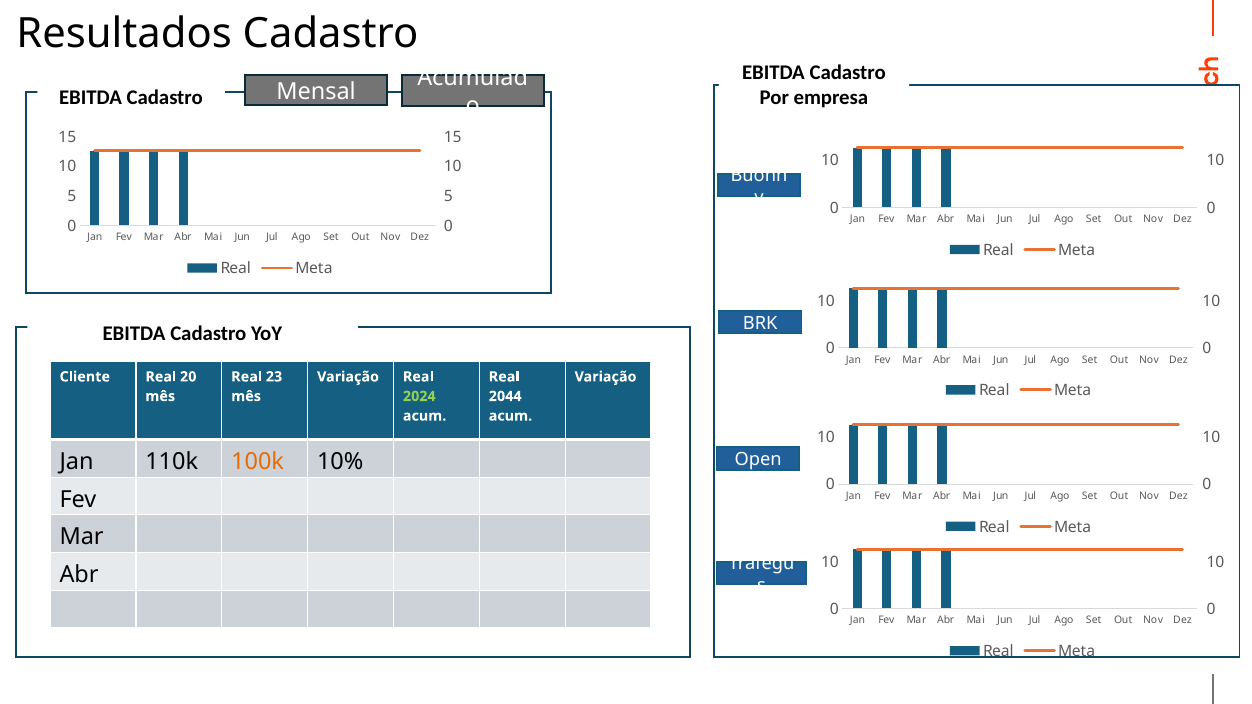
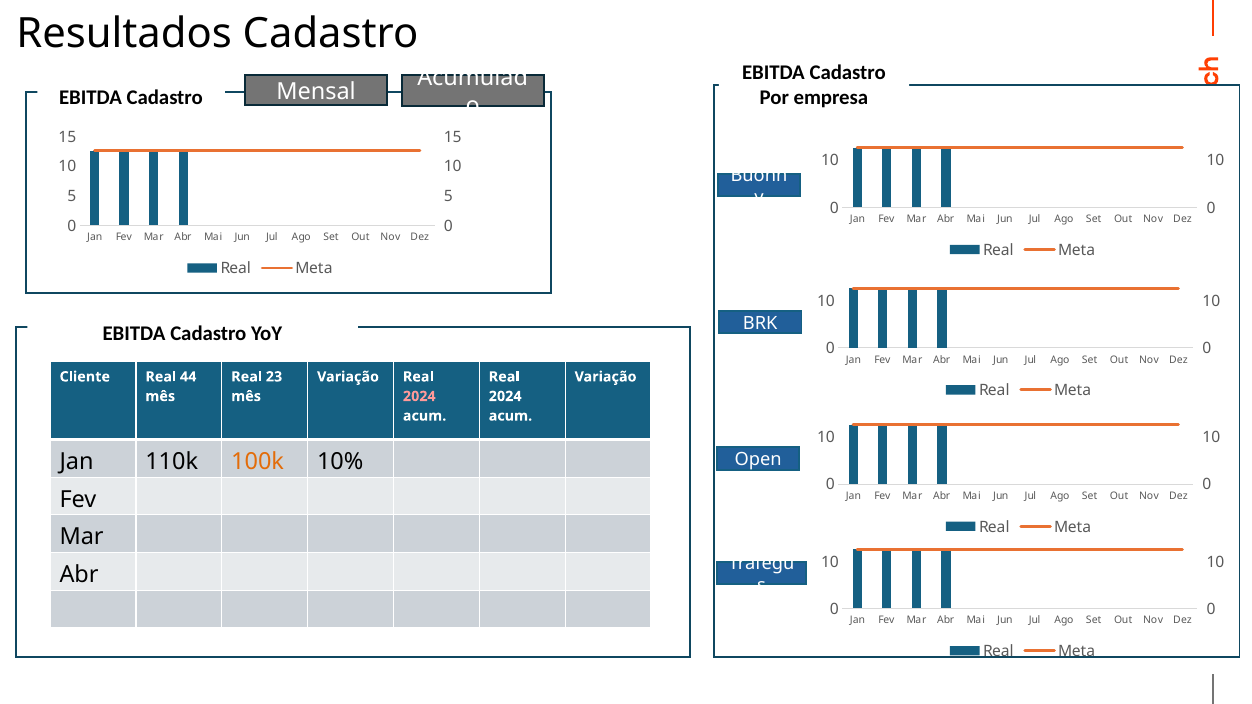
20: 20 -> 44 (188, 377)
2024 colour: light green -> pink (419, 396)
2044: 2044 -> 2024 (505, 396)
